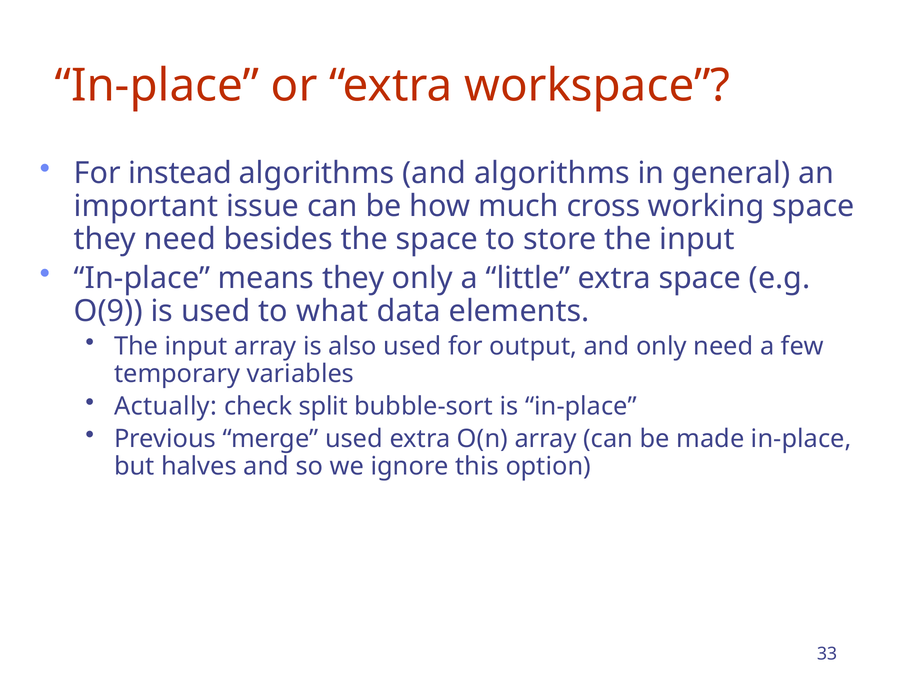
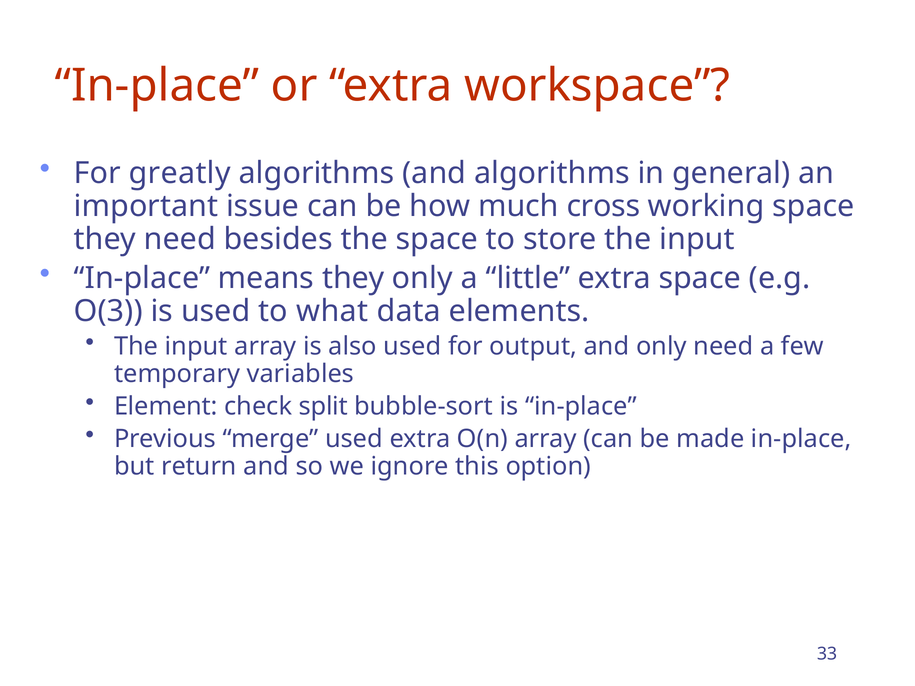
instead: instead -> greatly (180, 173)
O(9: O(9 -> O(3 (108, 311)
Actually: Actually -> Element (166, 406)
halves: halves -> return (199, 466)
